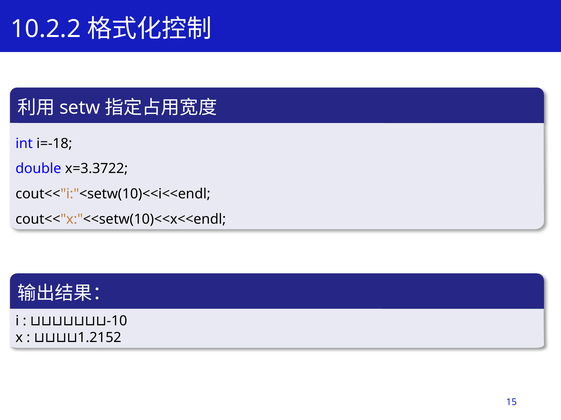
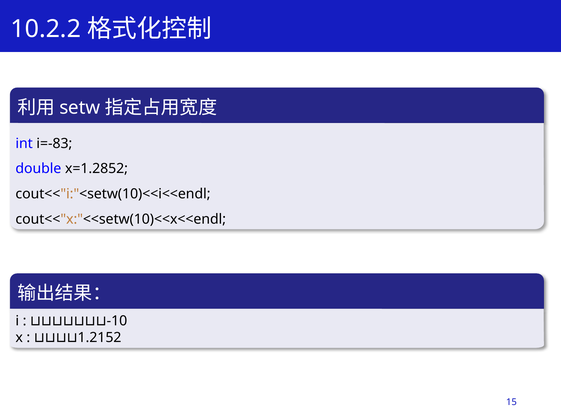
i=-18: i=-18 -> i=-83 (54, 144)
x=3.3722: x=3.3722 -> x=1.2852 (97, 169)
